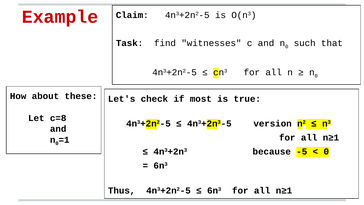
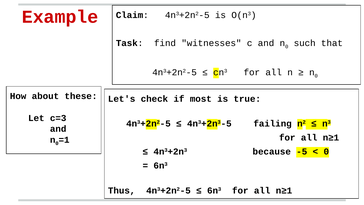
c=8: c=8 -> c=3 (58, 118)
version: version -> failing (273, 124)
